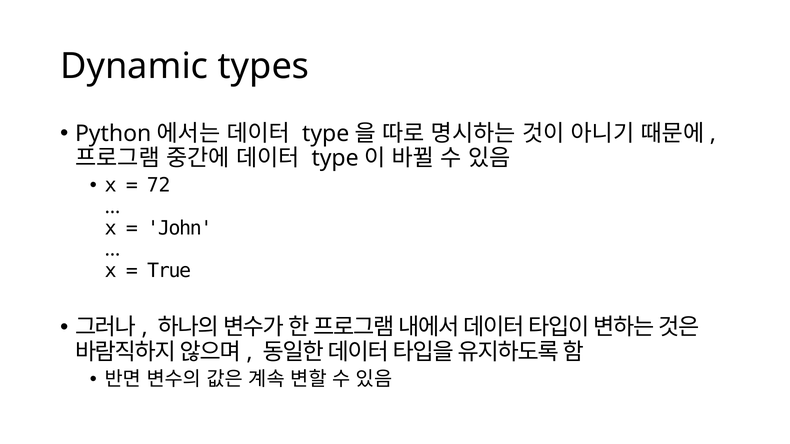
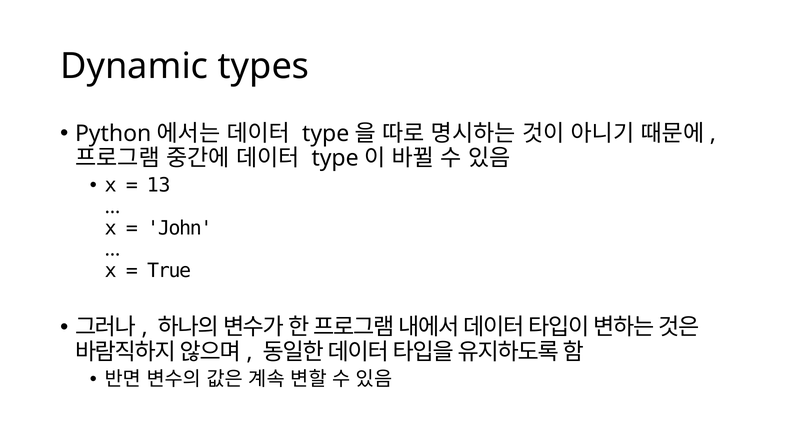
72: 72 -> 13 (159, 186)
